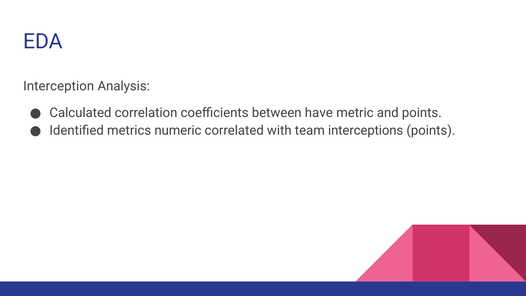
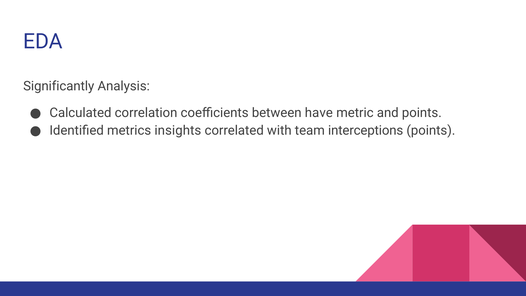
Interception: Interception -> Significantly (59, 86)
numeric: numeric -> insights (178, 130)
